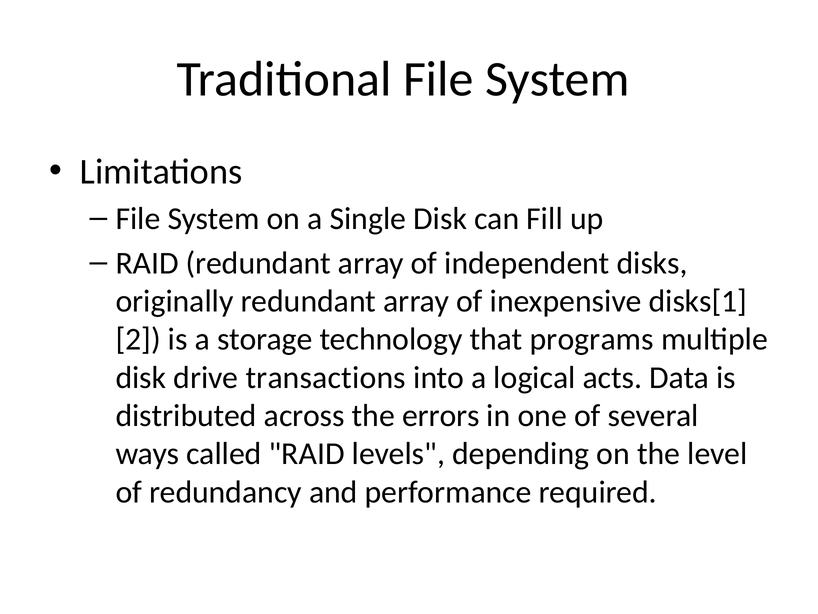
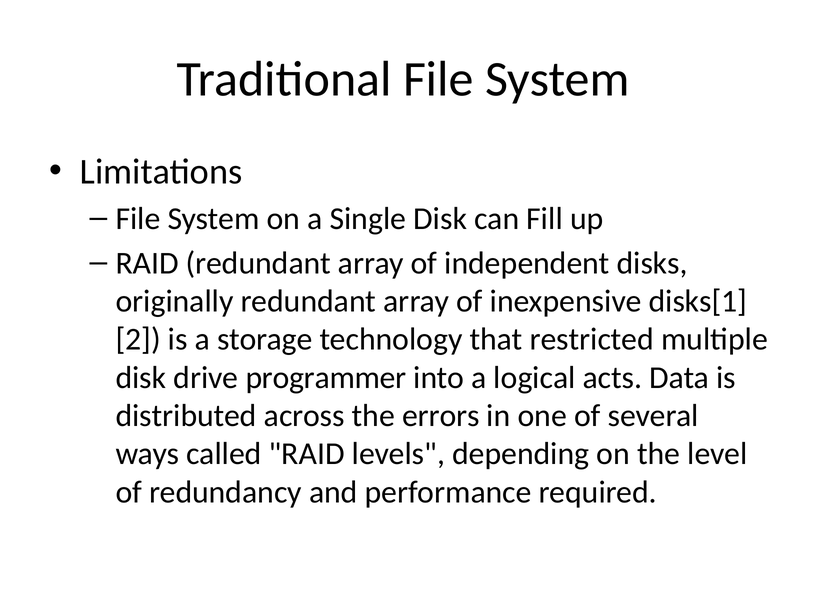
programs: programs -> restricted (592, 339)
transactions: transactions -> programmer (326, 377)
